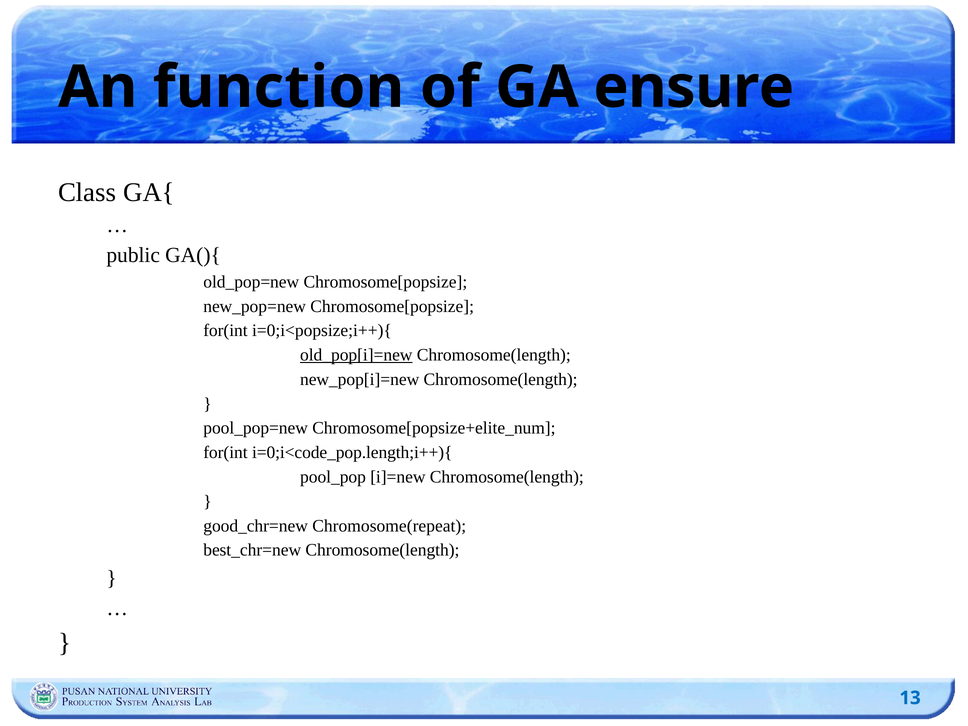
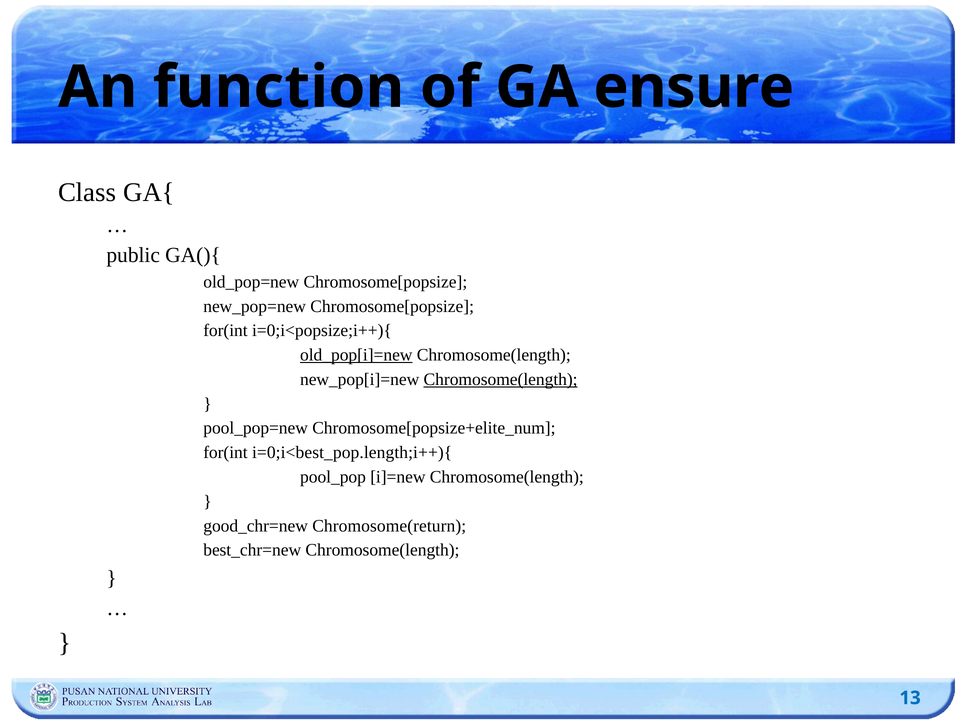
Chromosome(length underline: none -> present (501, 379)
i=0;i<code_pop.length;i++){: i=0;i<code_pop.length;i++){ -> i=0;i<best_pop.length;i++){ (352, 453)
Chromosome(repeat: Chromosome(repeat -> Chromosome(return (389, 526)
